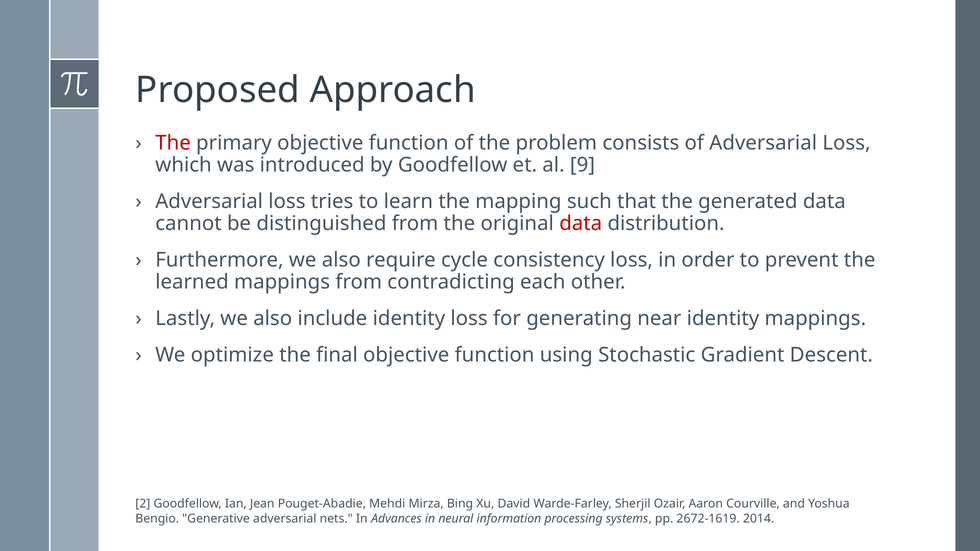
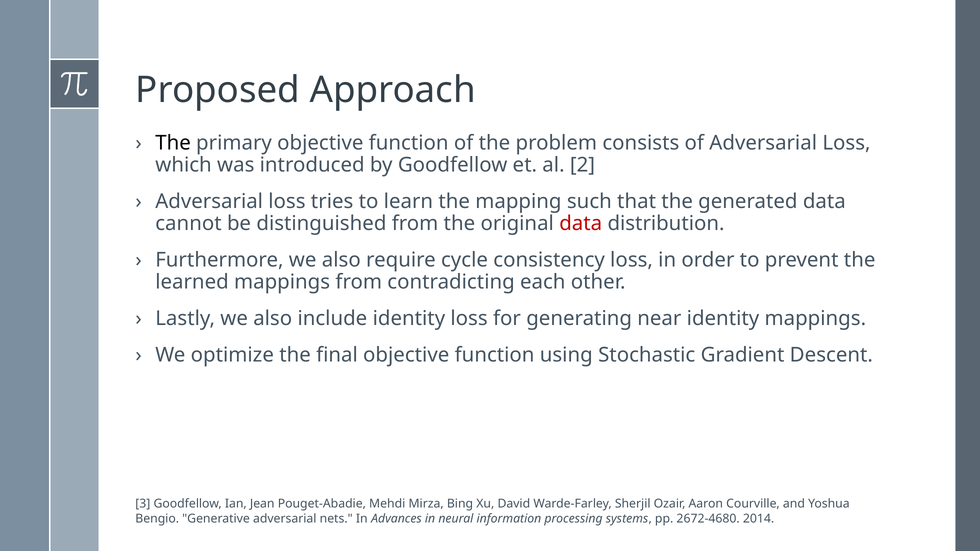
The colour: red -> black (173, 143)
9: 9 -> 2 (582, 165)
2: 2 -> 3 (143, 504)
2672-1619: 2672-1619 -> 2672-4680 (708, 519)
